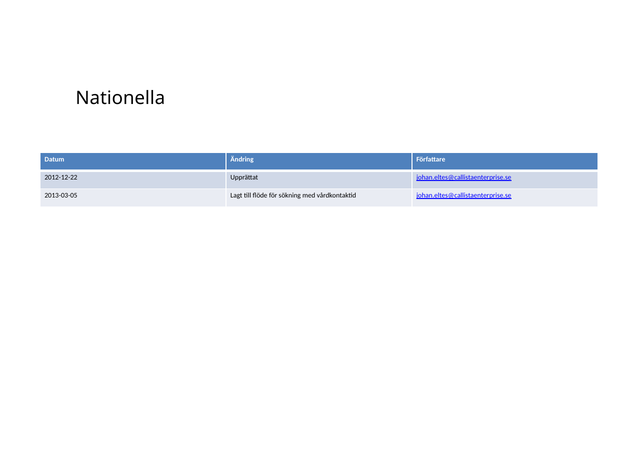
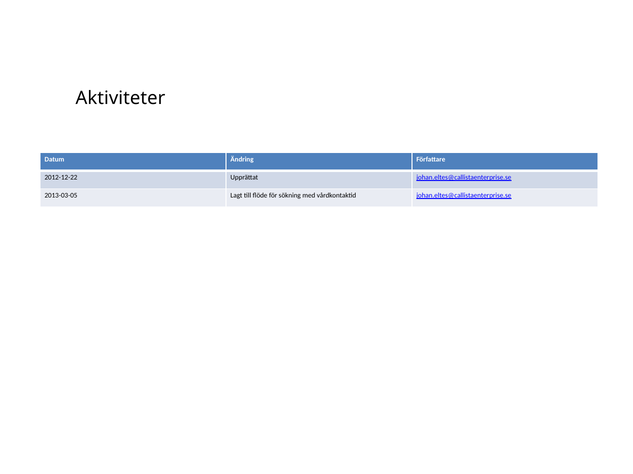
Nationella: Nationella -> Aktiviteter (120, 98)
